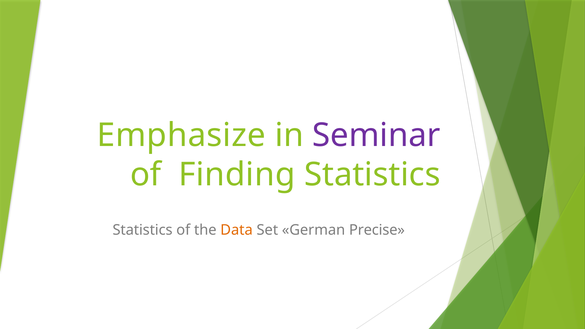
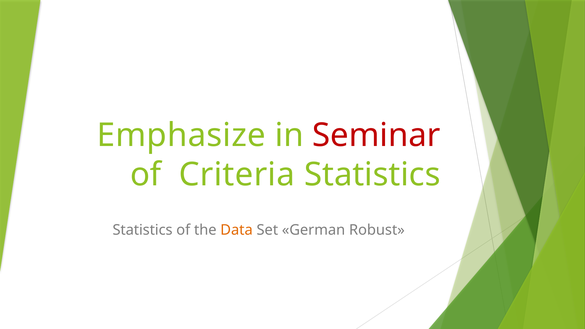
Seminar colour: purple -> red (376, 135)
Finding: Finding -> Criteria (237, 175)
Precise: Precise -> Robust (377, 230)
